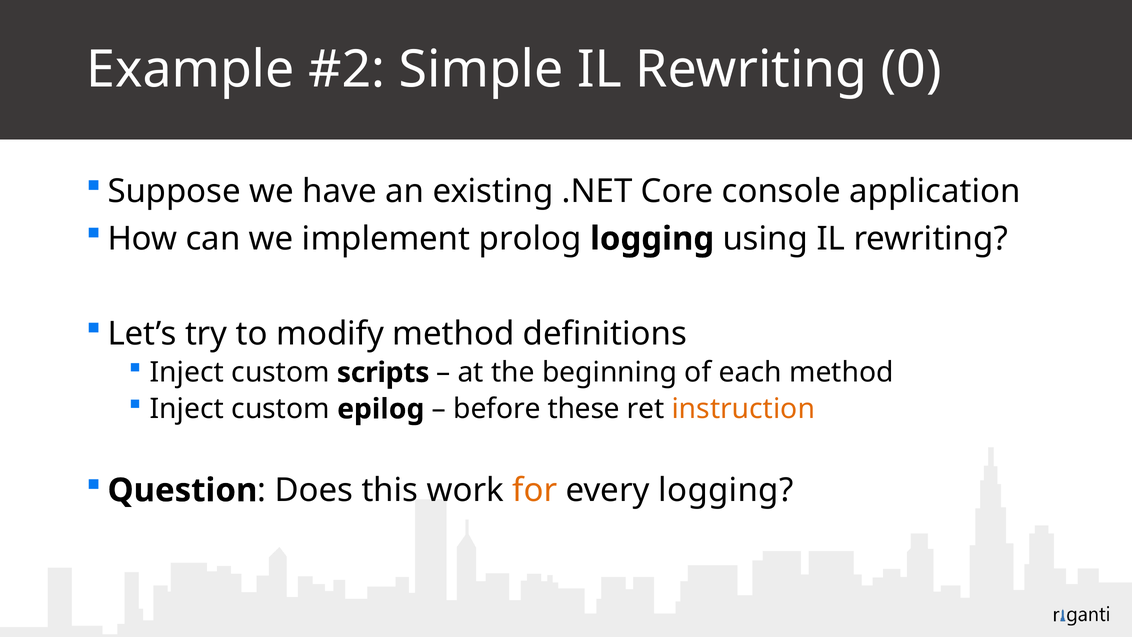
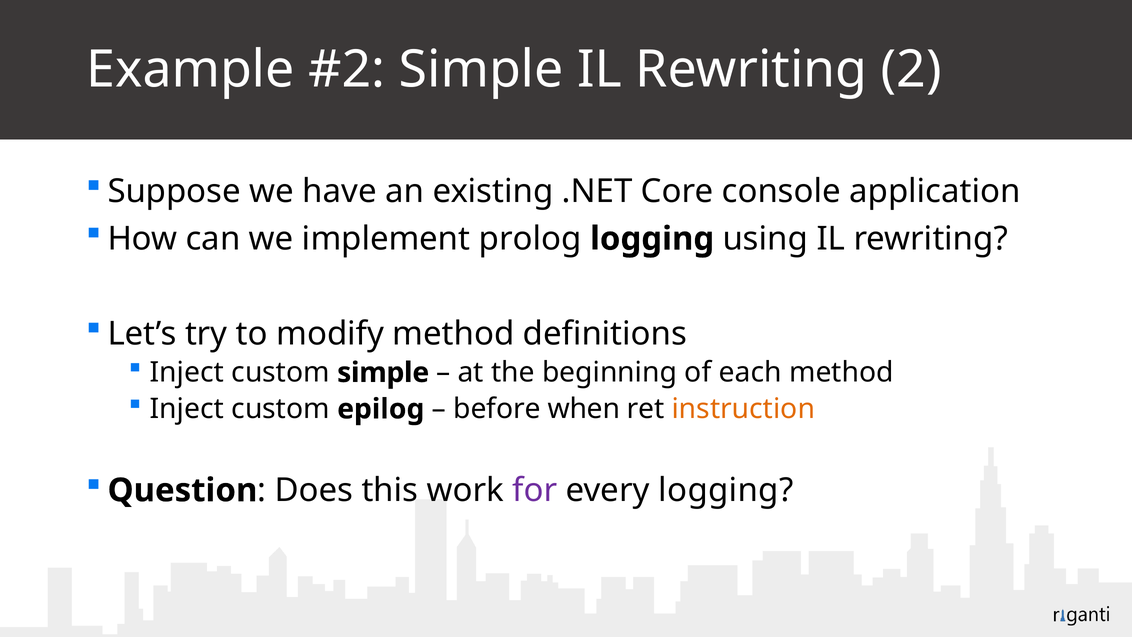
0: 0 -> 2 (911, 69)
custom scripts: scripts -> simple (383, 373)
these: these -> when (584, 409)
for colour: orange -> purple (535, 490)
